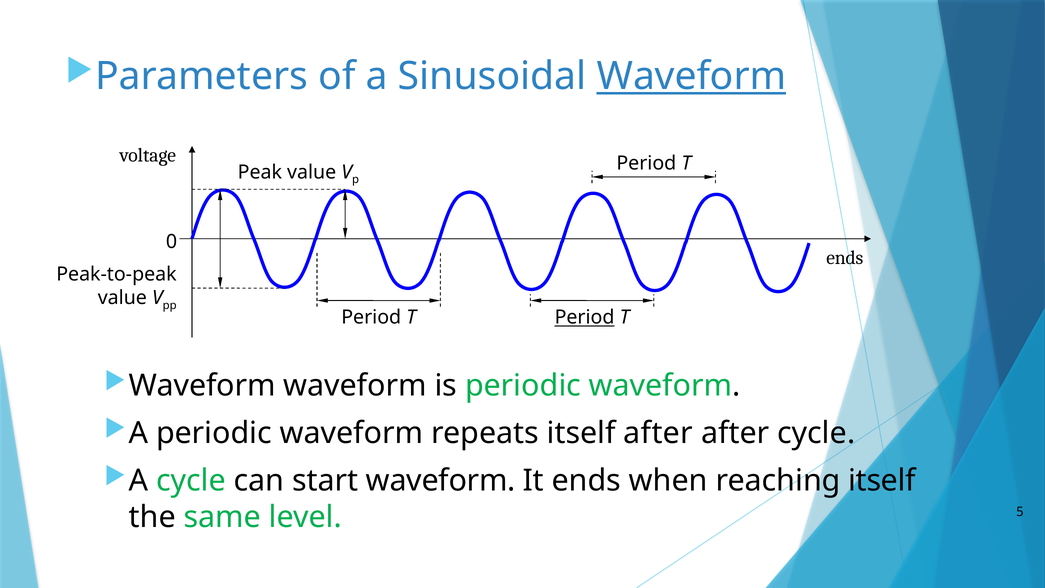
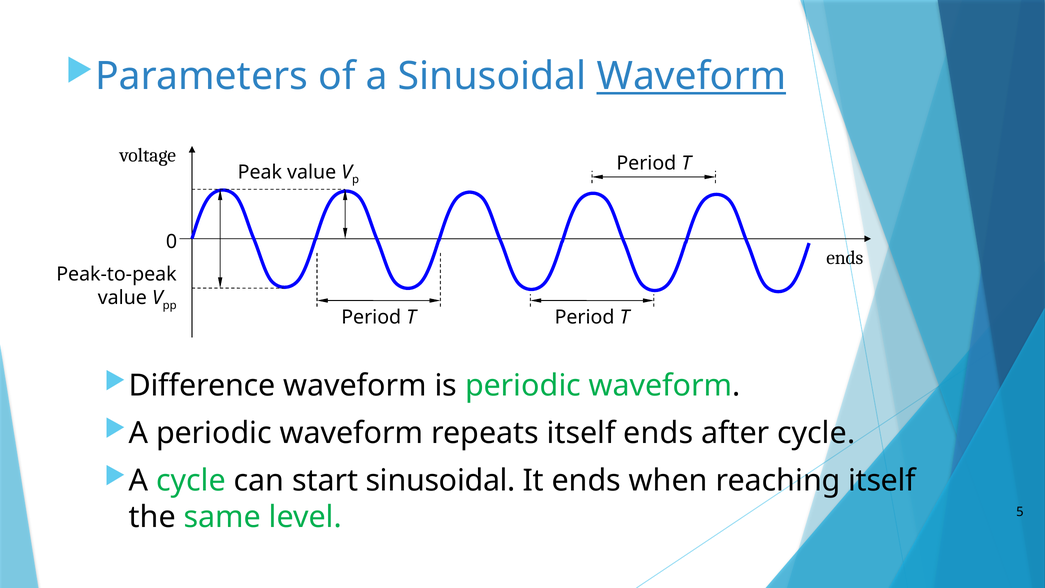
Period underline: present -> none (585, 317)
Waveform: Waveform -> Difference (202, 385)
itself after: after -> ends (658, 433)
start waveform: waveform -> sinusoidal (441, 480)
